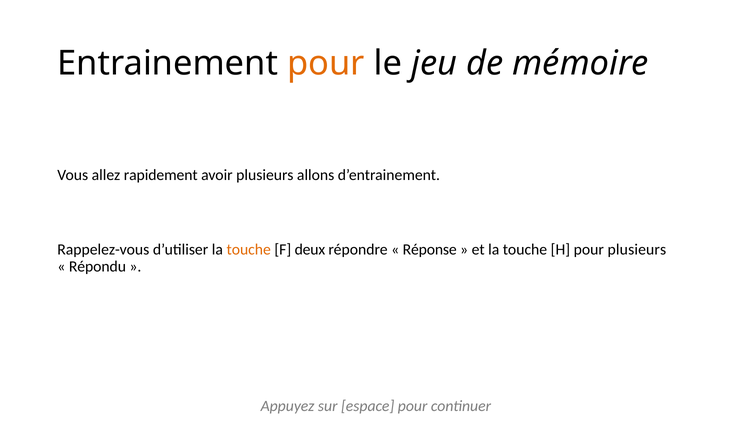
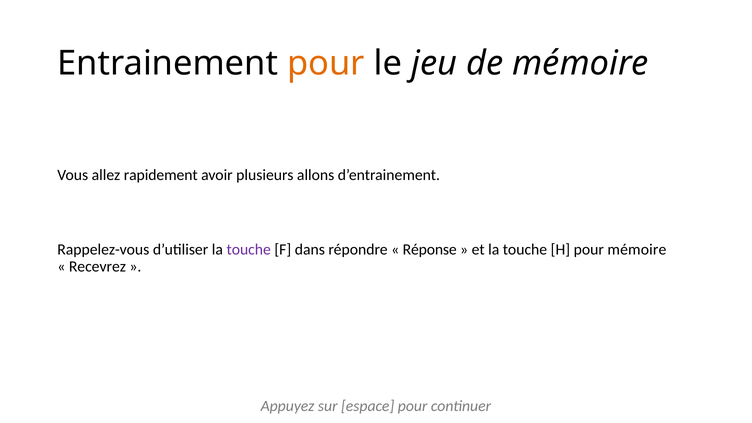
touche colour: orange -> purple (249, 249)
deux: deux -> dans (310, 249)
pour plusieurs: plusieurs -> mémoire (637, 249)
Répondu: Répondu -> Recevrez (97, 266)
